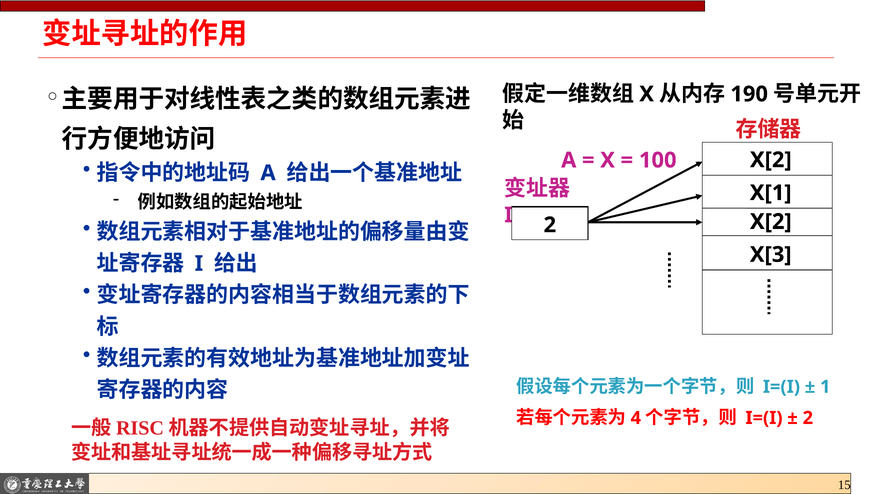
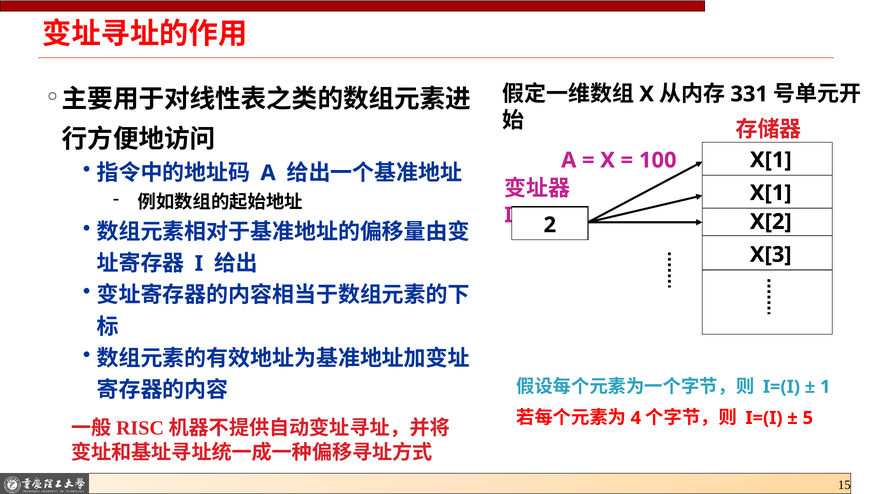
190: 190 -> 331 (749, 94)
X[2: X[2 -> X[1 (771, 160)
2: 2 -> 5 (808, 418)
